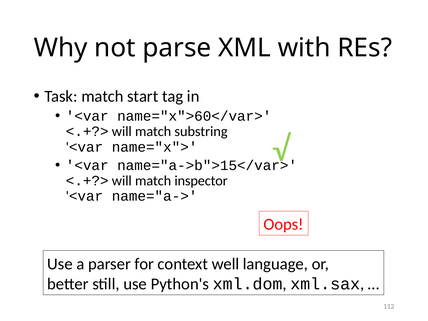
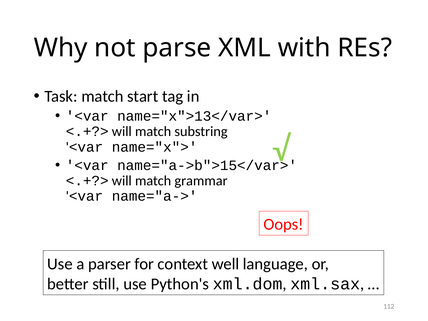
name="x">60</var>: name="x">60</var> -> name="x">13</var> (194, 116)
inspector: inspector -> grammar (201, 181)
